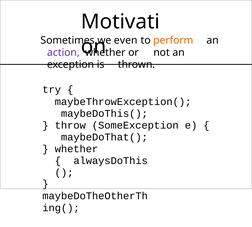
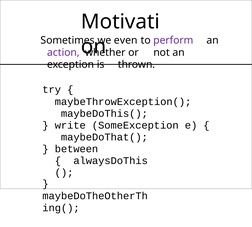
perform colour: orange -> purple (173, 40)
throw: throw -> write (70, 126)
whether: whether -> between (76, 149)
